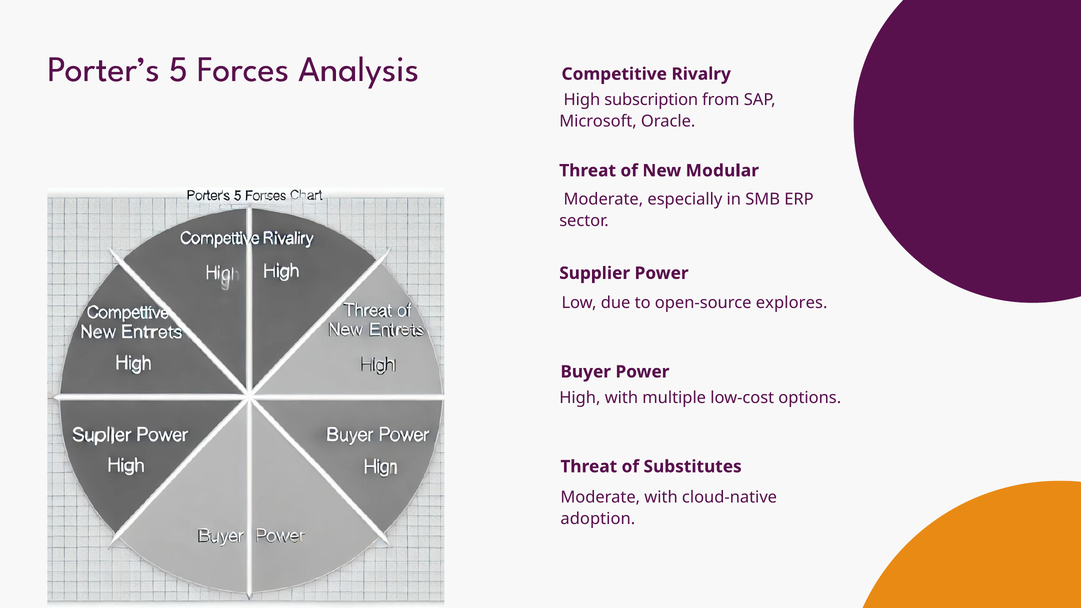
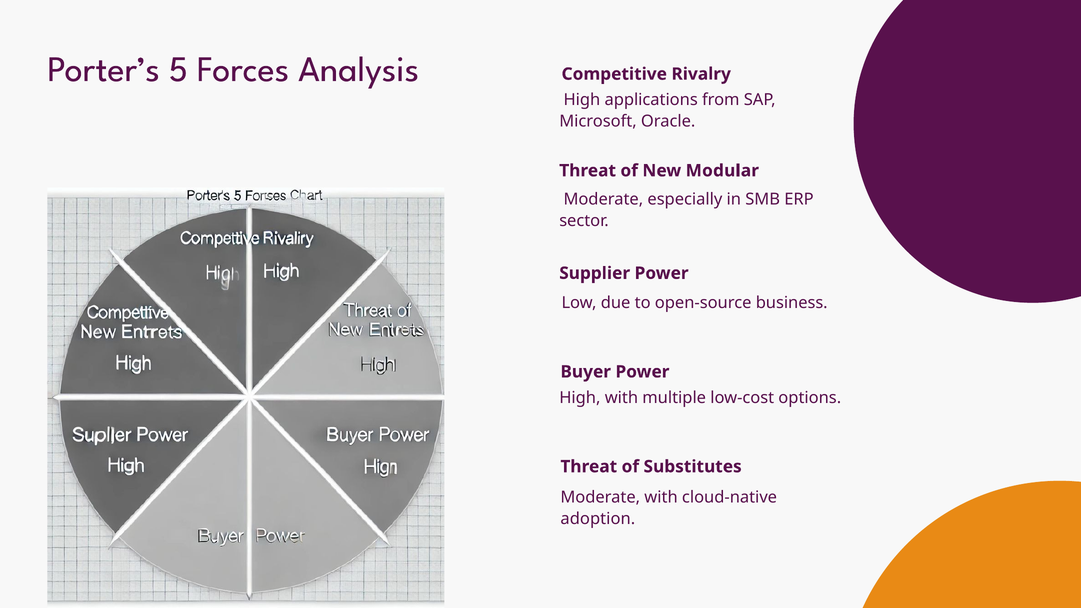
subscription: subscription -> applications (651, 100)
explores: explores -> business (792, 303)
